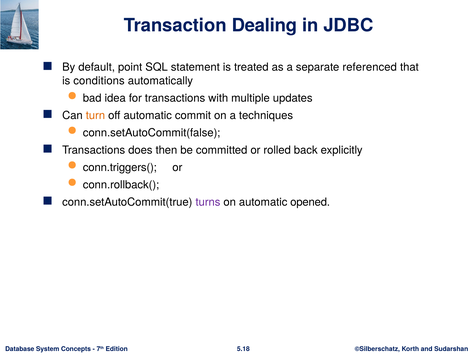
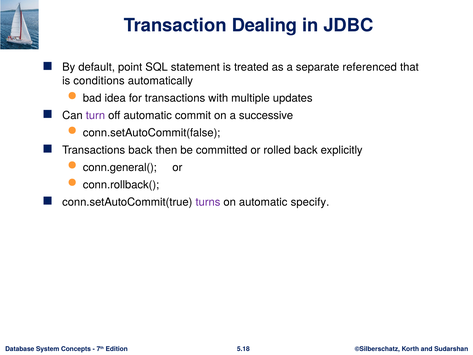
turn colour: orange -> purple (95, 115)
techniques: techniques -> successive (266, 115)
Transactions does: does -> back (140, 150)
conn.triggers(: conn.triggers( -> conn.general( (120, 167)
opened: opened -> specify (310, 202)
